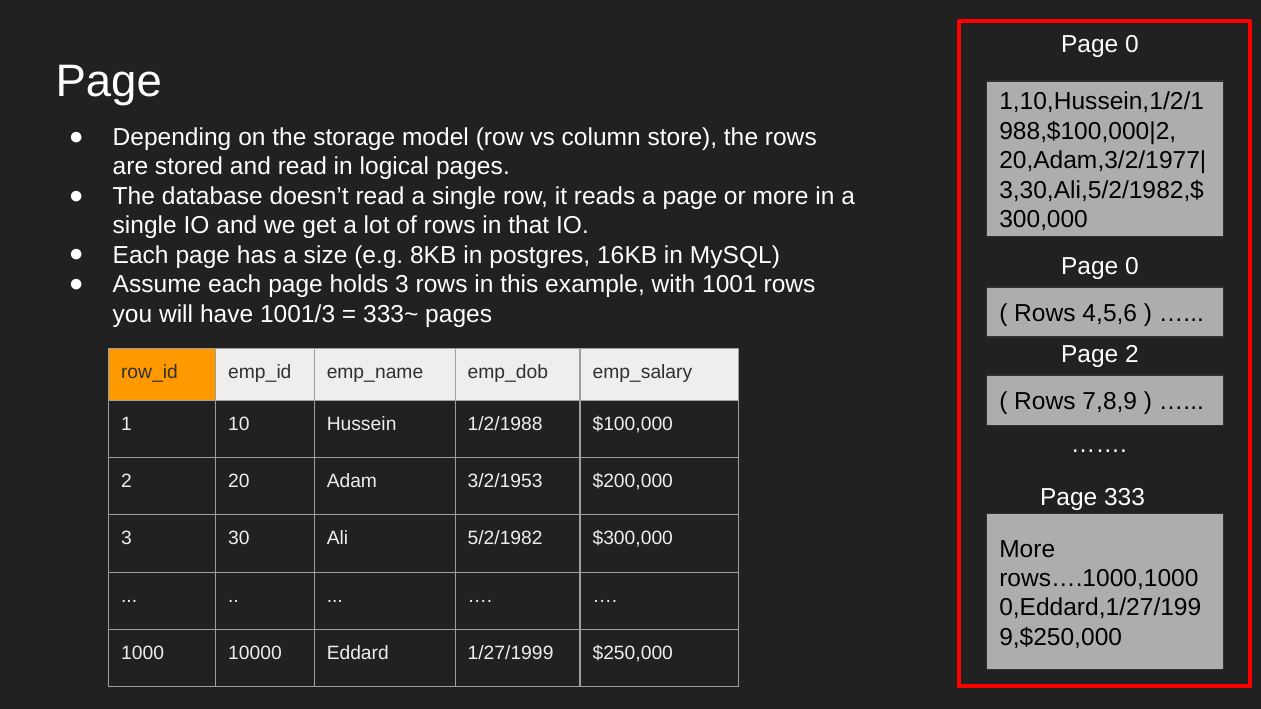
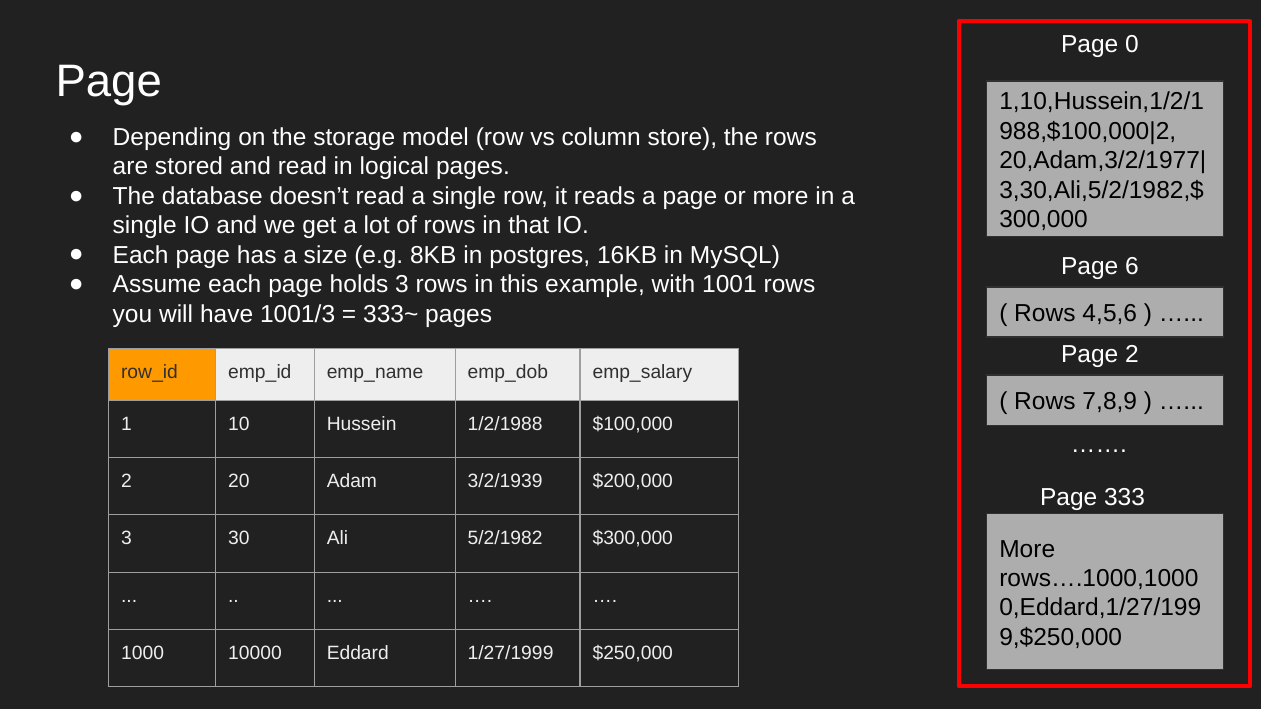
0: 0 -> 6 (1132, 266)
3/2/1953: 3/2/1953 -> 3/2/1939 (505, 482)
